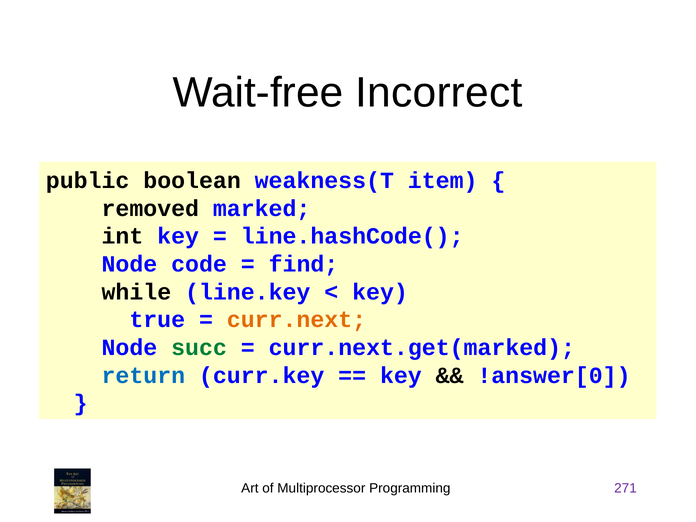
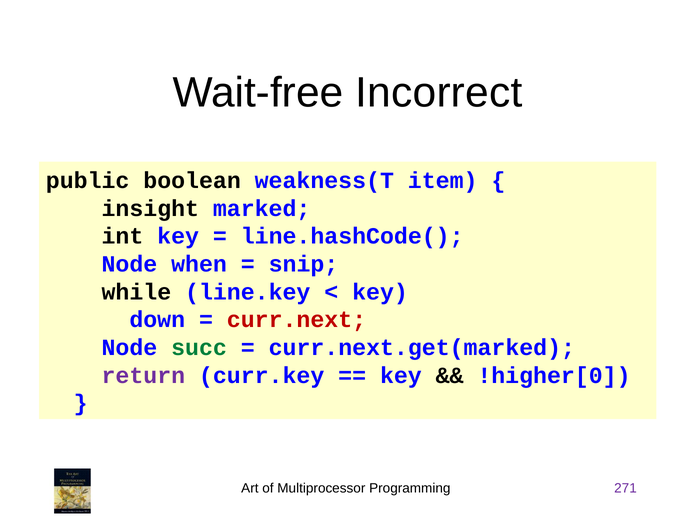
removed: removed -> insight (150, 208)
code: code -> when (199, 264)
find: find -> snip (303, 264)
true: true -> down (157, 320)
curr.next colour: orange -> red (296, 320)
return colour: blue -> purple (143, 375)
!answer[0: !answer[0 -> !higher[0 (554, 375)
